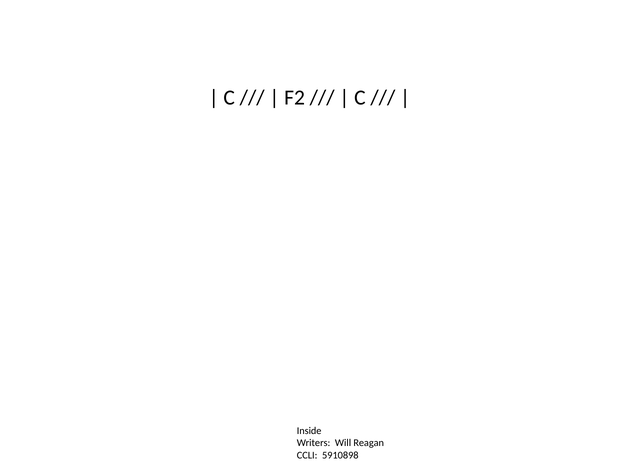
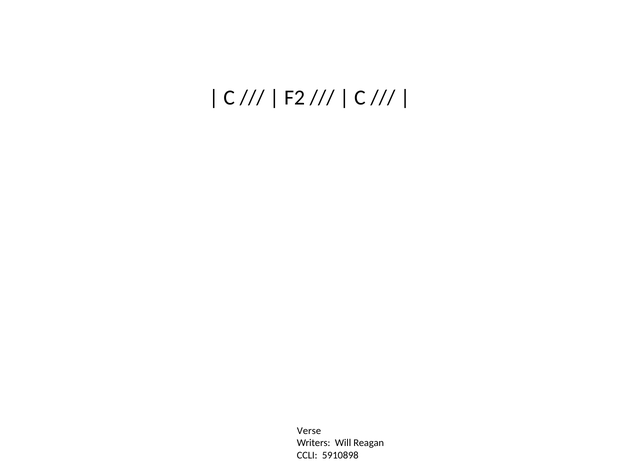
Inside: Inside -> Verse (309, 431)
